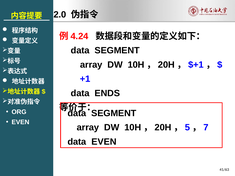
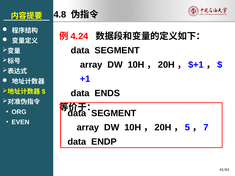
2.0: 2.0 -> 4.8 (60, 15)
data EVEN: EVEN -> ENDP (104, 142)
